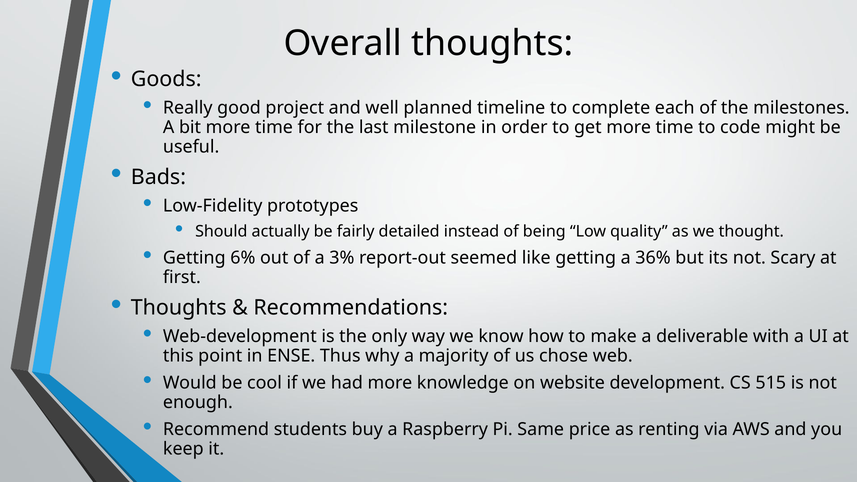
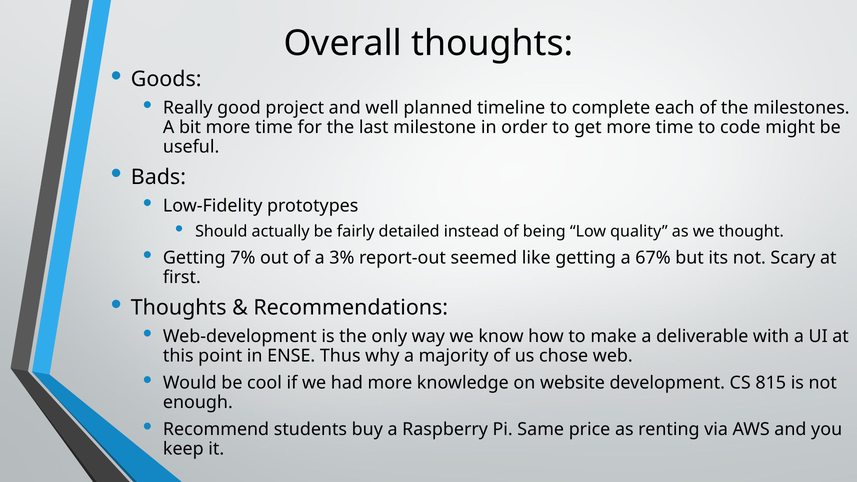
6%: 6% -> 7% (243, 258)
36%: 36% -> 67% (653, 258)
515: 515 -> 815 (771, 383)
